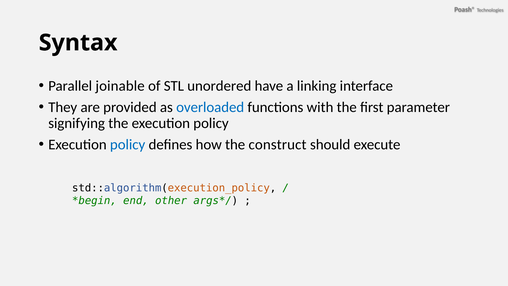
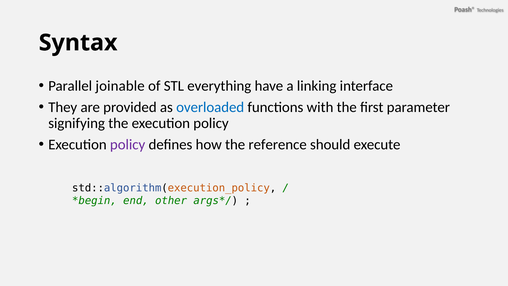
unordered: unordered -> everything (219, 86)
policy colour: blue -> purple (128, 144)
construct: construct -> reference (278, 144)
